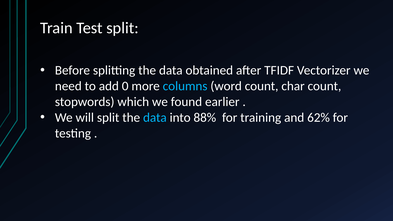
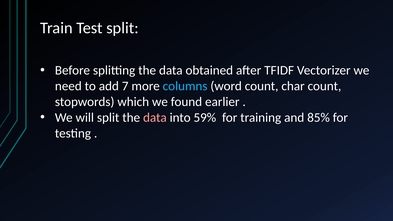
0: 0 -> 7 (125, 86)
data colour: light blue -> pink (155, 118)
88%: 88% -> 59% (205, 118)
62%: 62% -> 85% (319, 118)
